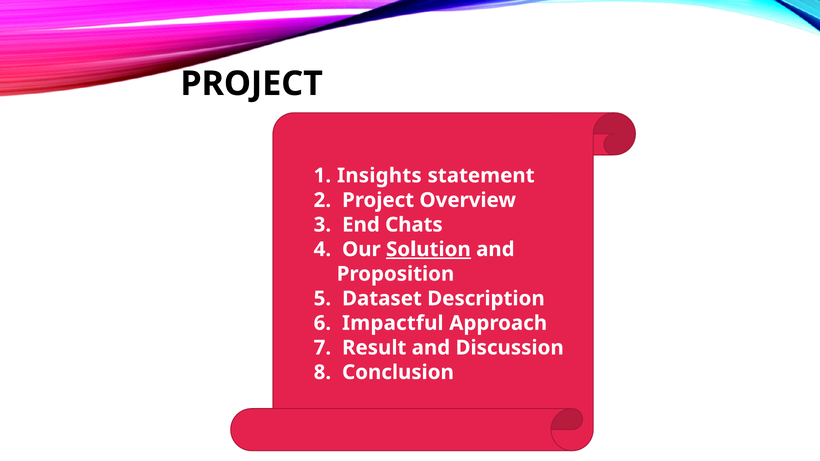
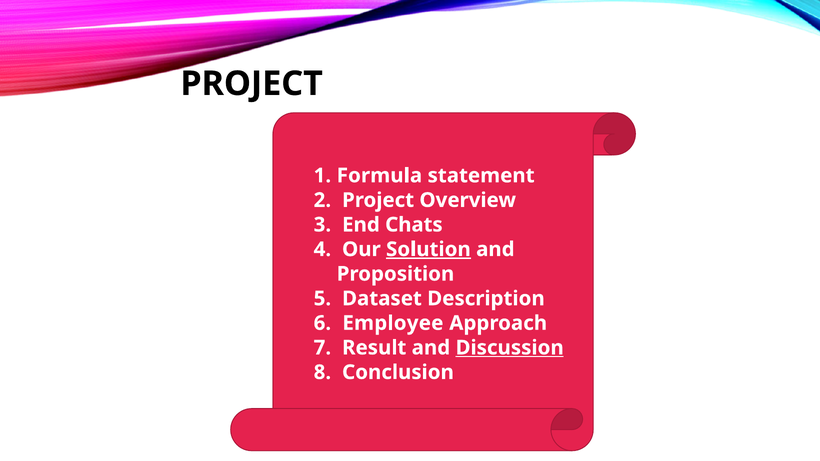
Insights: Insights -> Formula (379, 176)
Impactful: Impactful -> Employee (393, 323)
Discussion underline: none -> present (510, 348)
